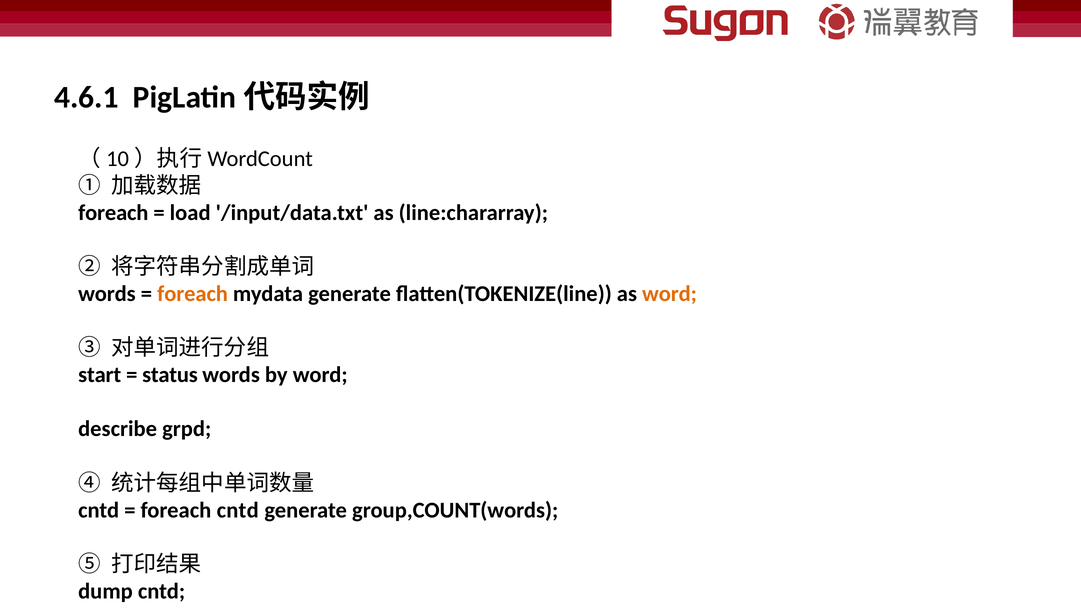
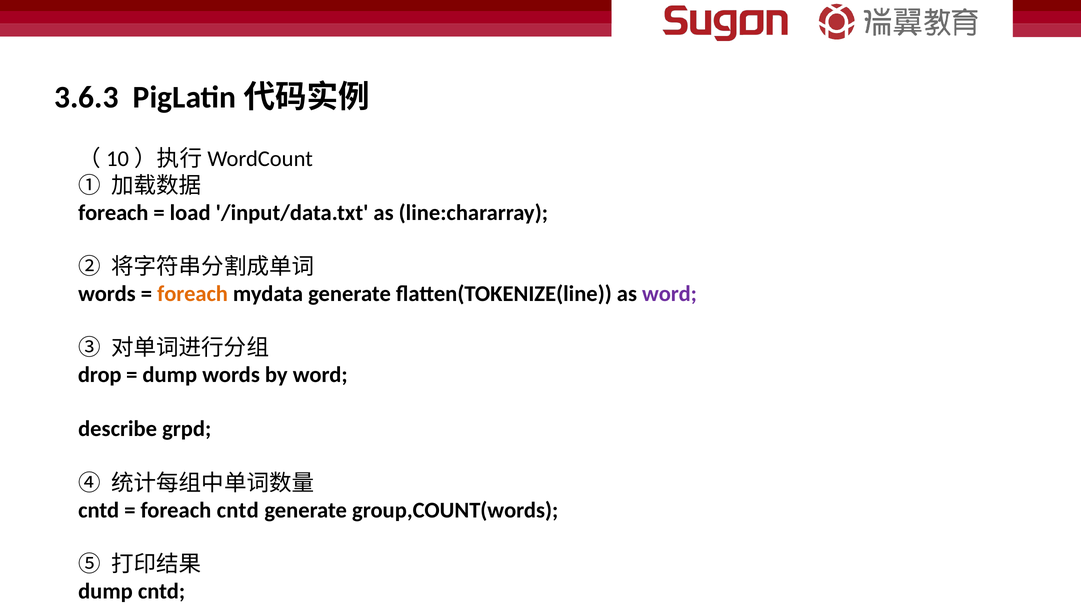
4.6.1: 4.6.1 -> 3.6.3 (86, 97)
word colour: orange -> purple (669, 294)
start: start -> drop (100, 375)
status: status -> dump (170, 375)
